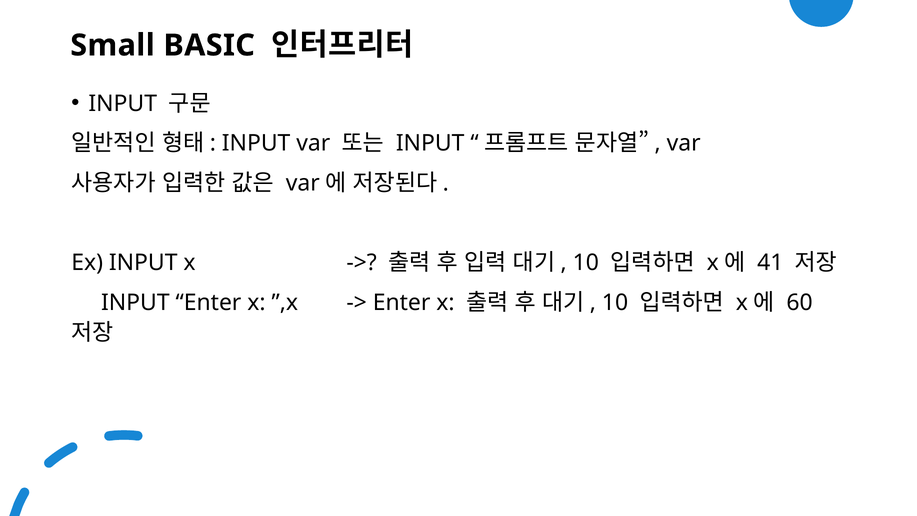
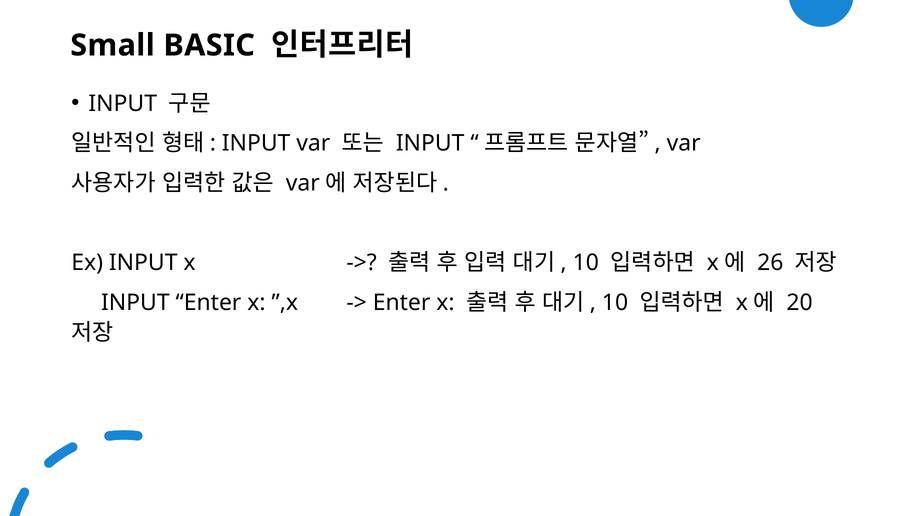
41: 41 -> 26 (770, 263)
60: 60 -> 20 (800, 302)
